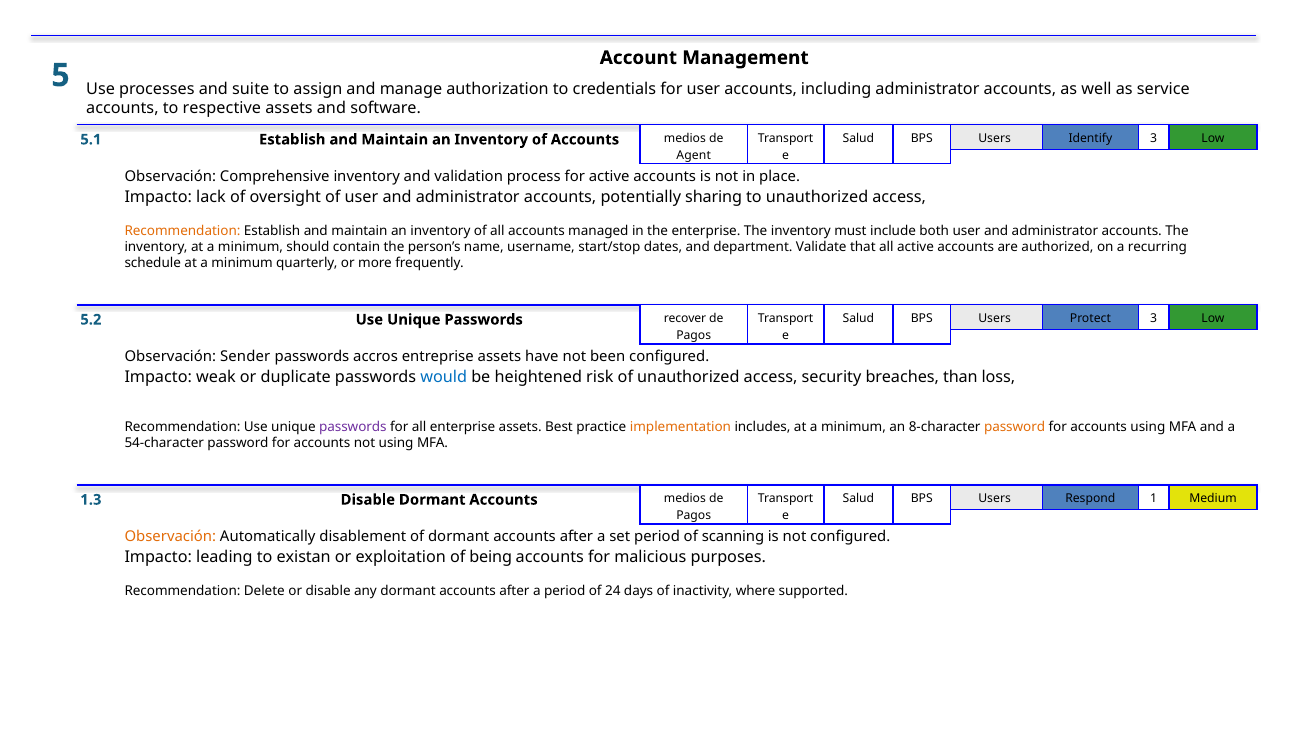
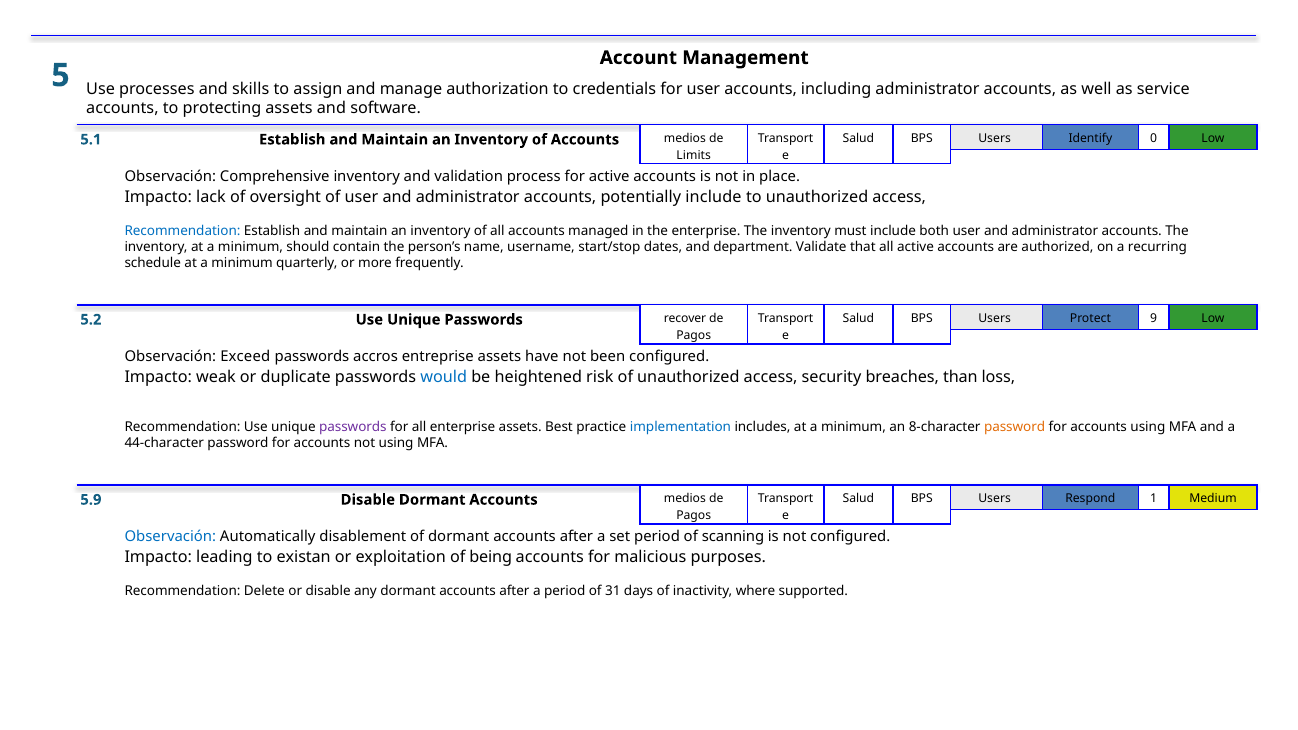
suite: suite -> skills (251, 89)
respective: respective -> protecting (222, 108)
Identify 3: 3 -> 0 (1154, 139)
Agent: Agent -> Limits (694, 155)
potentially sharing: sharing -> include (713, 197)
Recommendation colour: orange -> blue (182, 231)
Protect 3: 3 -> 9 (1154, 319)
Sender: Sender -> Exceed (245, 356)
implementation colour: orange -> blue (681, 427)
54-character: 54-character -> 44-character (164, 443)
1.3: 1.3 -> 5.9 (91, 500)
Observación colour: orange -> blue (170, 537)
24: 24 -> 31 (613, 591)
